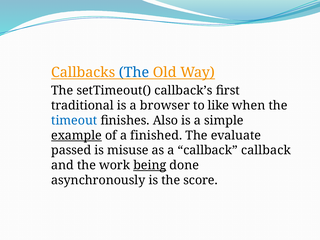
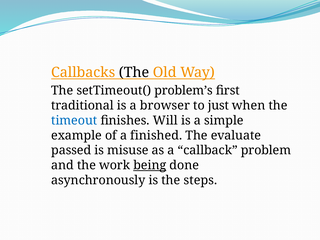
The colour: blue -> black (134, 72)
callback’s: callback’s -> problem’s (184, 91)
like: like -> just (218, 106)
Also: Also -> Will (165, 120)
example underline: present -> none (76, 135)
callback callback: callback -> problem (266, 150)
score: score -> steps (200, 180)
